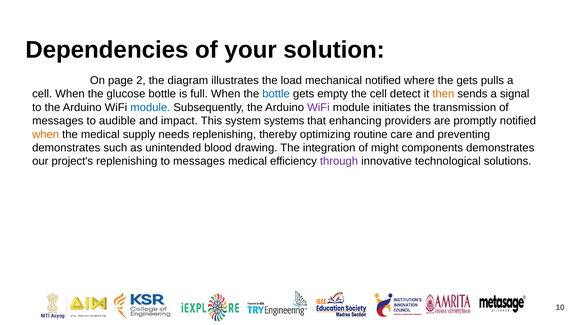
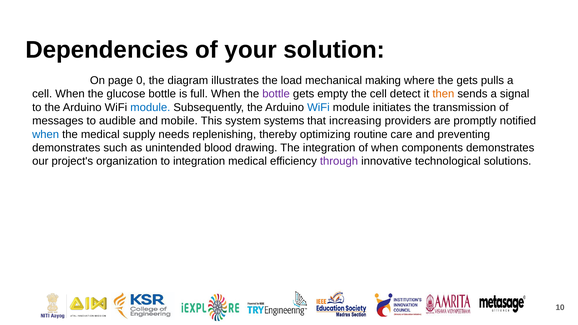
2: 2 -> 0 (141, 80)
mechanical notified: notified -> making (383, 80)
bottle colour: blue -> purple (276, 94)
WiFi colour: purple -> blue (318, 107)
impact: impact -> mobile (179, 121)
enhancing: enhancing -> increasing (355, 121)
when colour: orange -> blue (46, 134)
of might: might -> when (385, 148)
project's replenishing: replenishing -> organization (127, 161)
to messages: messages -> integration (199, 161)
